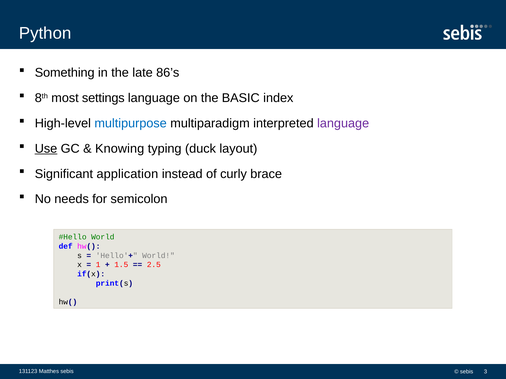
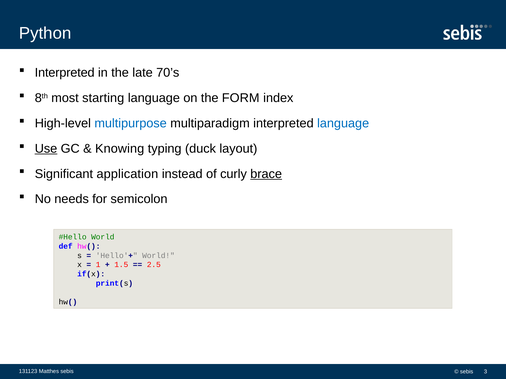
Something: Something -> Interpreted (65, 73)
86’s: 86’s -> 70’s (168, 73)
settings: settings -> starting (103, 98)
BASIC: BASIC -> FORM (241, 98)
language colour: purple -> blue (343, 123)
brace underline: none -> present (266, 174)
